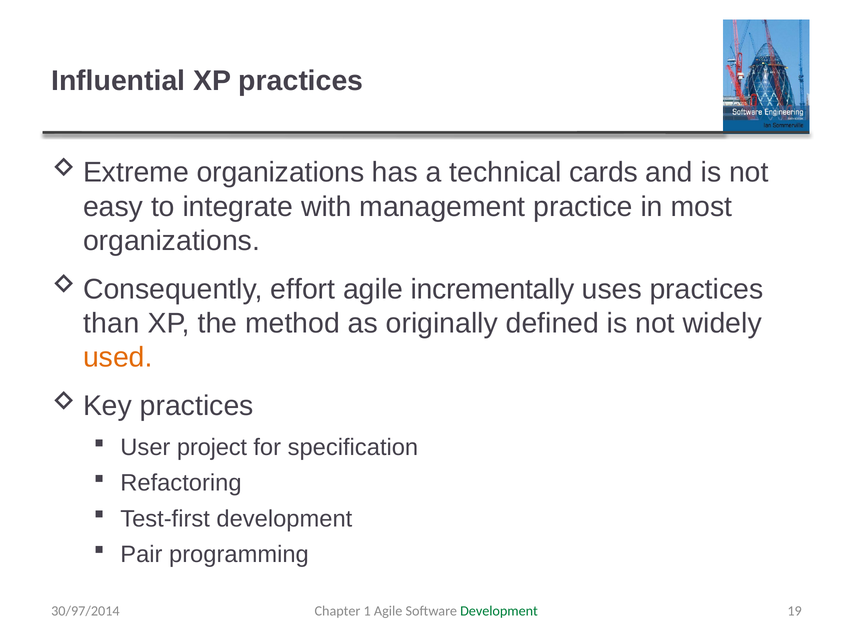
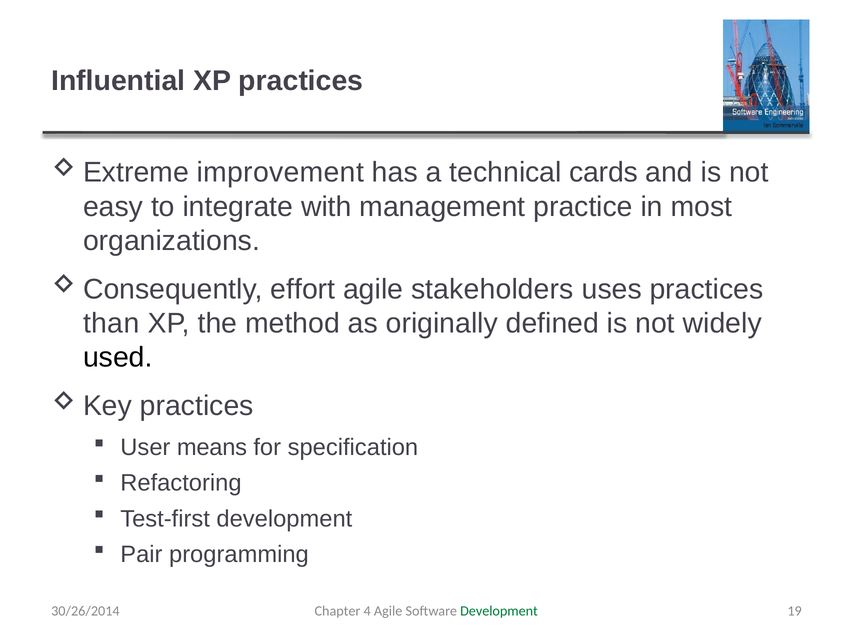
organizations: organizations -> improvement (280, 173)
incrementally: incrementally -> stakeholders (492, 289)
used colour: orange -> black (118, 357)
project: project -> means (212, 447)
30/97/2014: 30/97/2014 -> 30/26/2014 (85, 611)
1: 1 -> 4 (367, 611)
